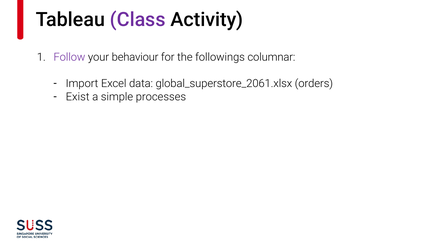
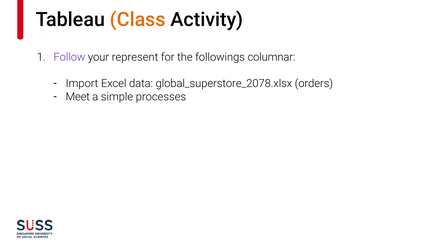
Class colour: purple -> orange (138, 20)
behaviour: behaviour -> represent (135, 57)
global_superstore_2061.xlsx: global_superstore_2061.xlsx -> global_superstore_2078.xlsx (224, 84)
Exist: Exist -> Meet (78, 97)
